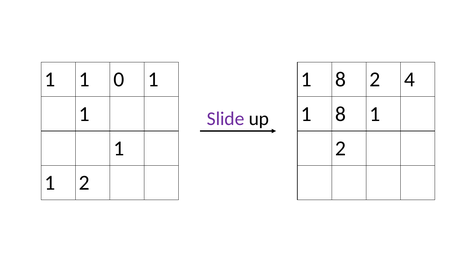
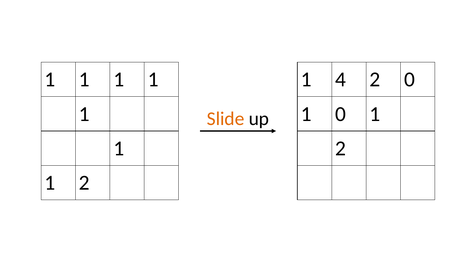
0: 0 -> 1 (119, 80)
8: 8 -> 4 (341, 80)
2 4: 4 -> 0 (409, 80)
8: 8 -> 0 (341, 114)
Slide colour: purple -> orange (226, 119)
